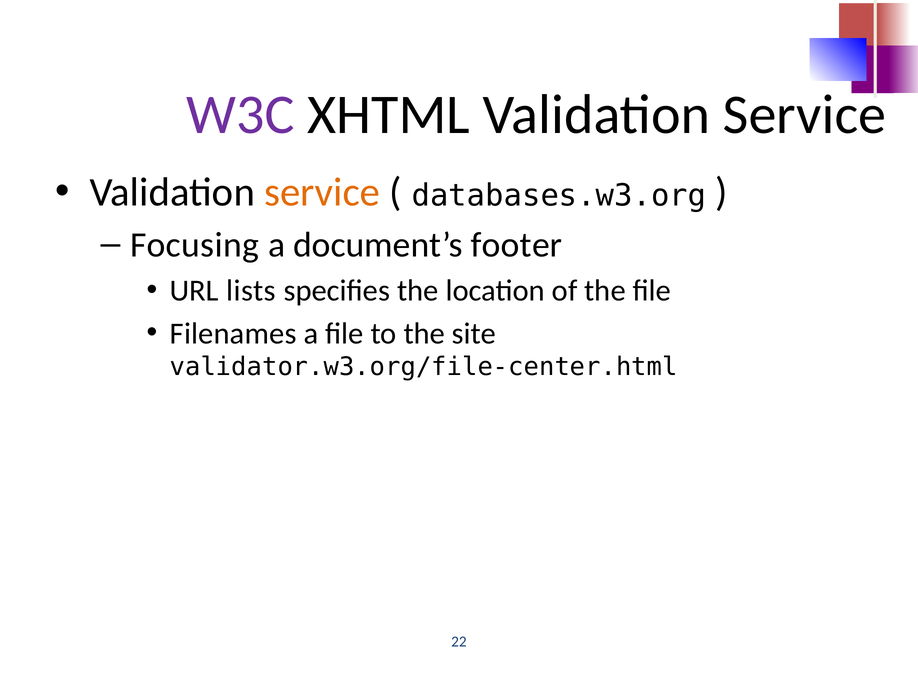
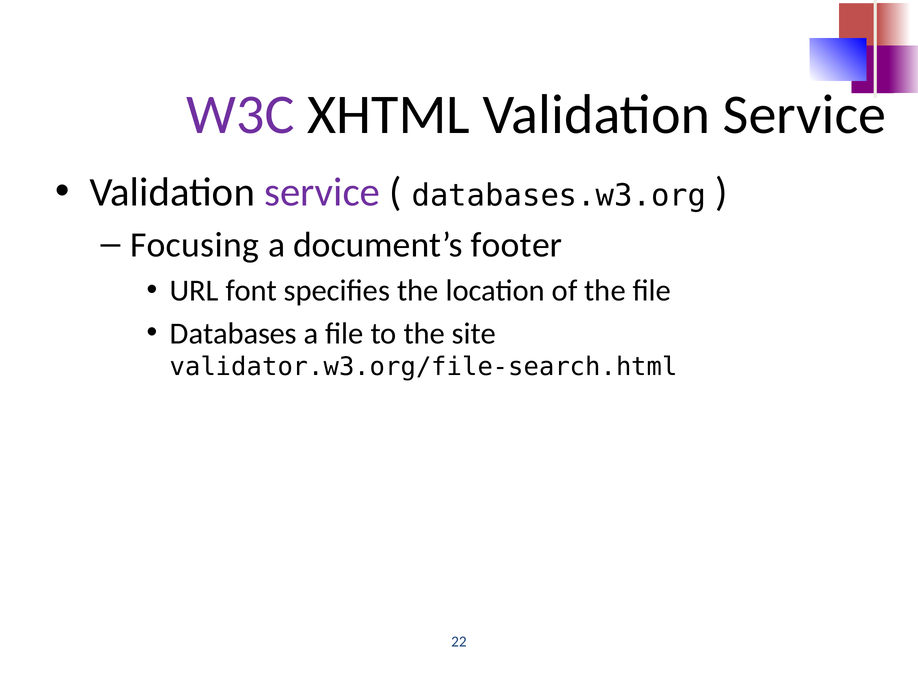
service colour: orange -> purple (322, 193)
lists: lists -> font (251, 291)
Filenames: Filenames -> Databases (233, 334)
validator.w3.org/file-center.html: validator.w3.org/file-center.html -> validator.w3.org/file-search.html (424, 367)
